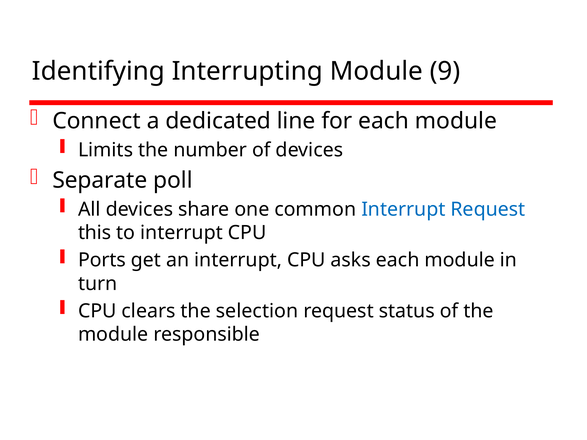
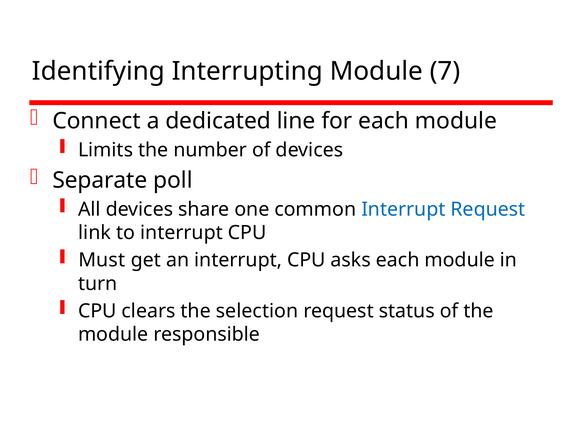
9: 9 -> 7 (445, 71)
this: this -> link (95, 233)
Ports: Ports -> Must (102, 260)
